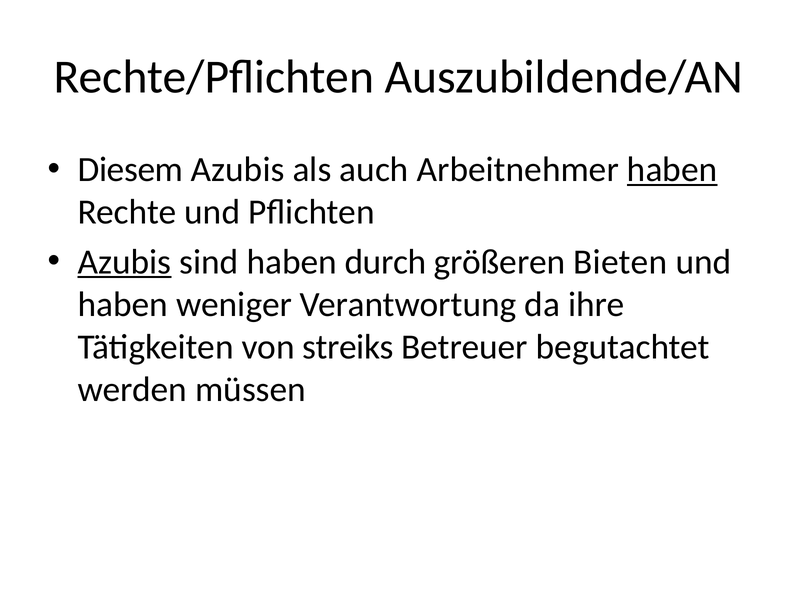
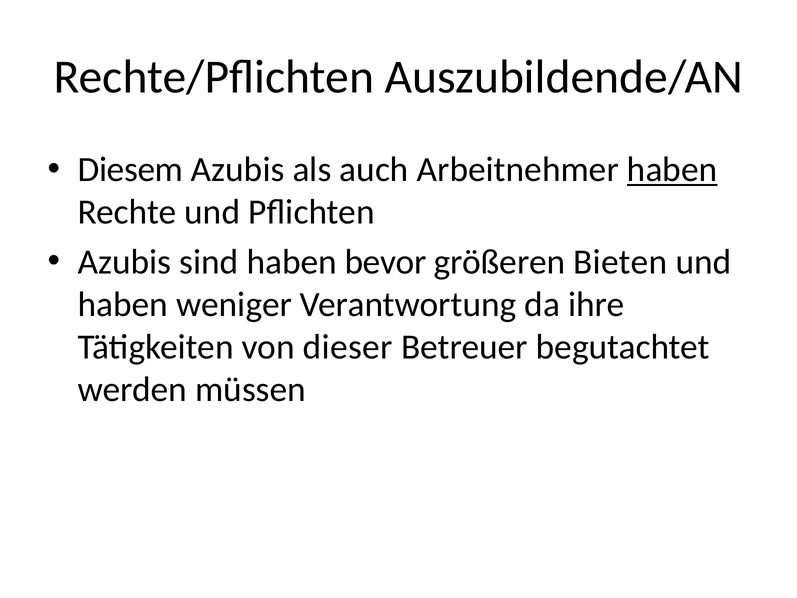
Azubis underline: present -> none (125, 262)
durch: durch -> bevor (386, 262)
streiks: streiks -> dieser (348, 347)
